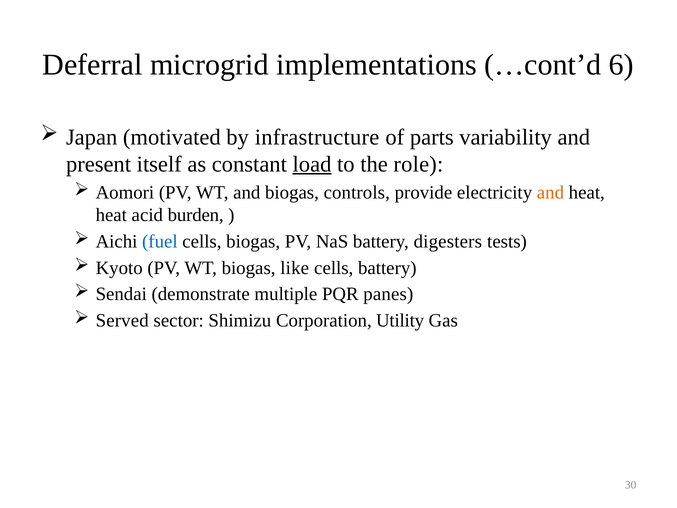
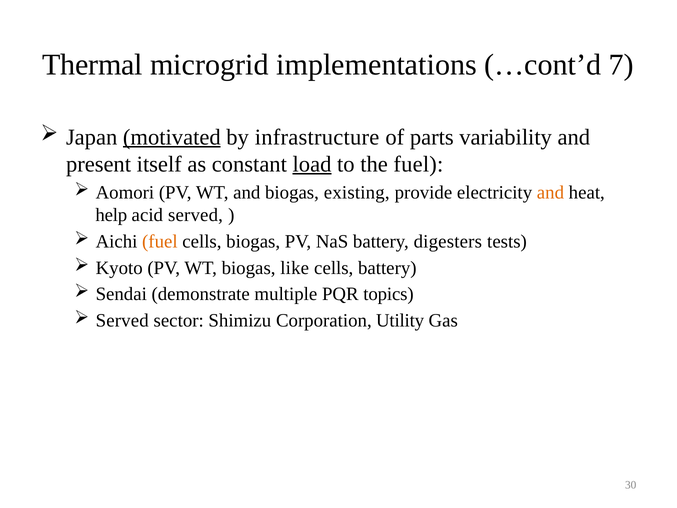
Deferral: Deferral -> Thermal (93, 65)
6: 6 -> 7 (621, 65)
motivated underline: none -> present (172, 137)
the role: role -> fuel (418, 164)
controls: controls -> existing (357, 192)
heat: heat -> help (111, 215)
acid burden: burden -> served (195, 215)
fuel colour: blue -> orange (160, 241)
panes: panes -> topics (388, 294)
